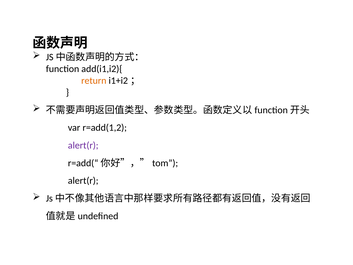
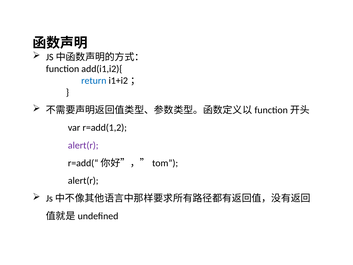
return colour: orange -> blue (94, 81)
